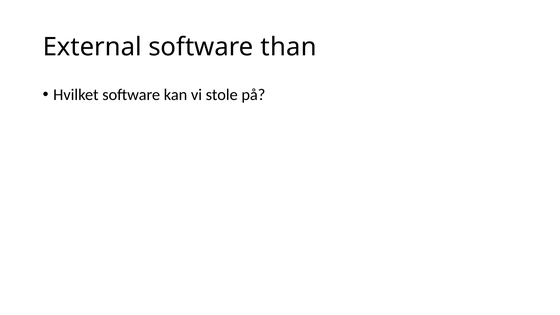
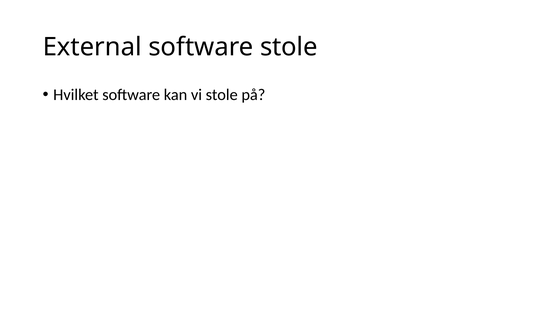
software than: than -> stole (289, 47)
